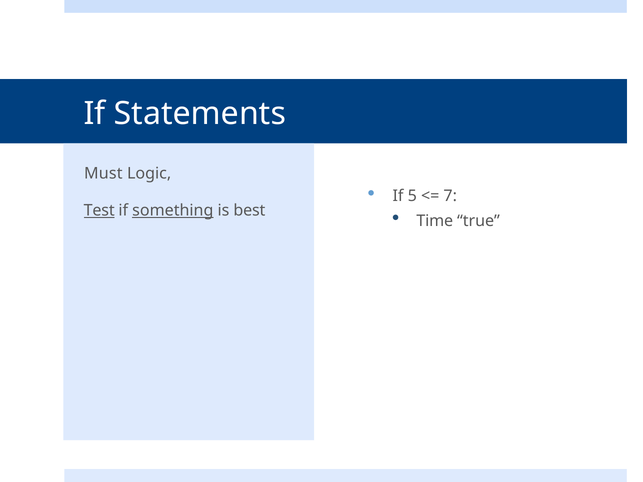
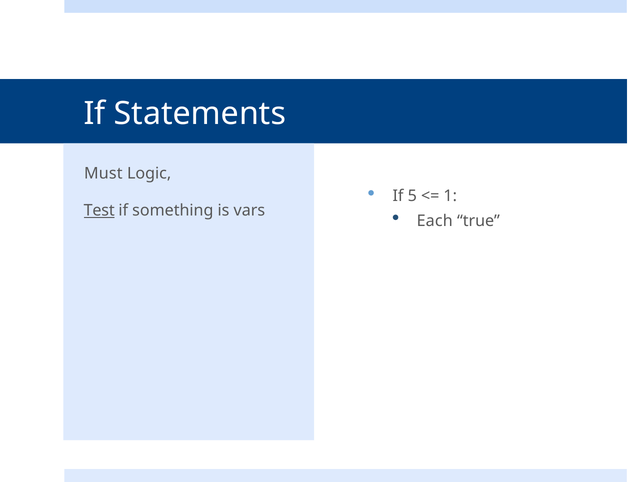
7: 7 -> 1 (450, 196)
something underline: present -> none (173, 211)
best: best -> vars (249, 211)
Time: Time -> Each (435, 221)
